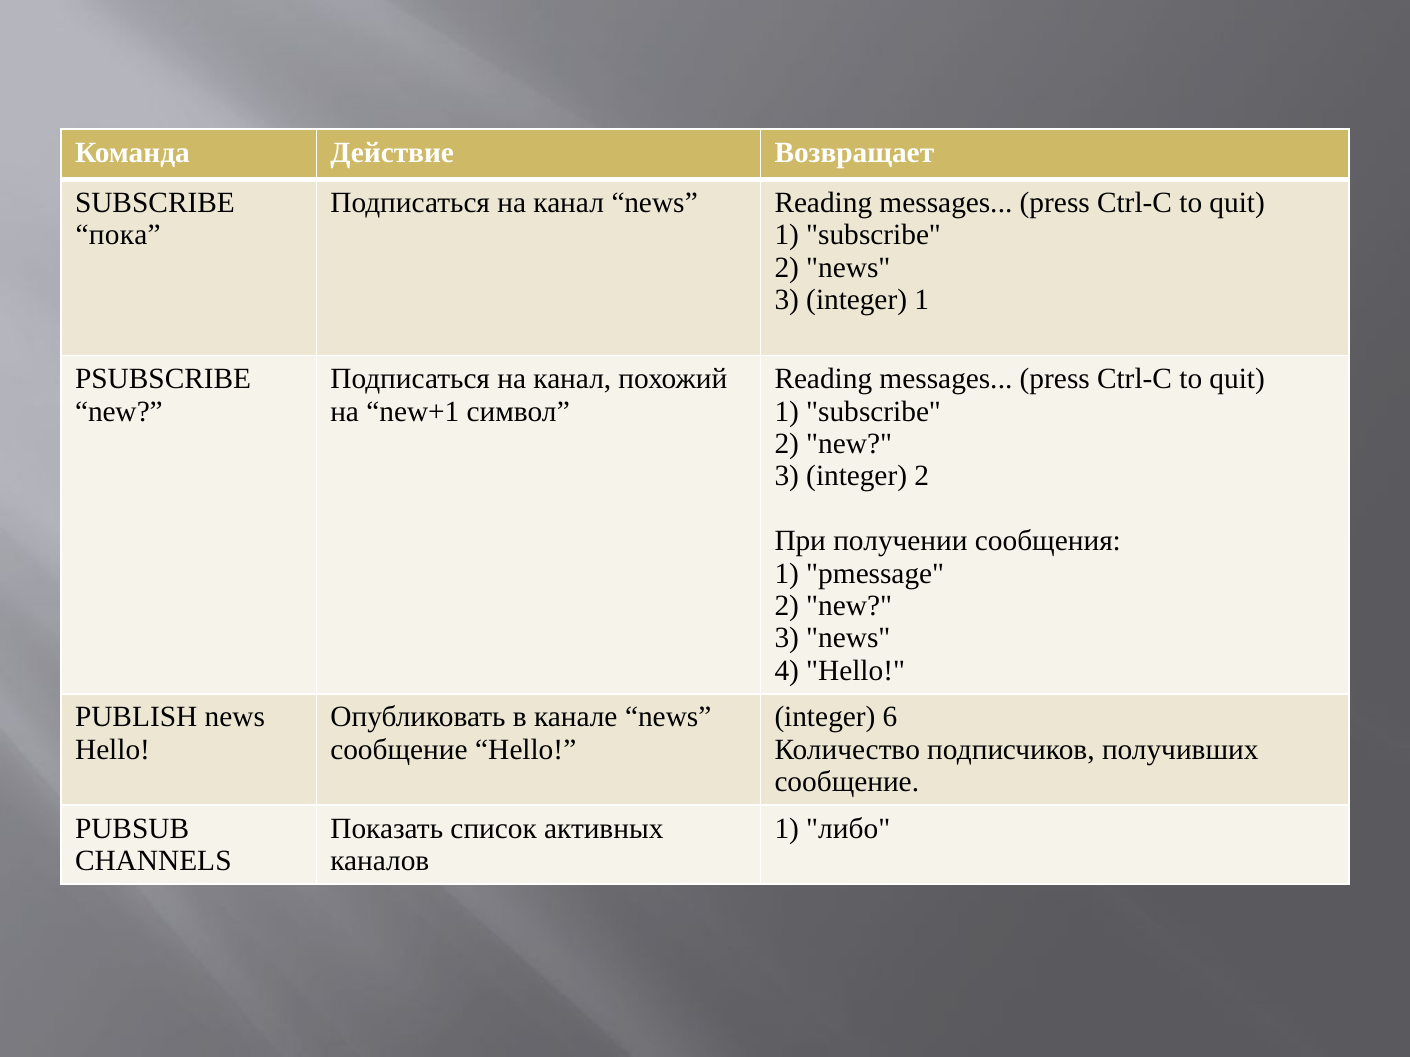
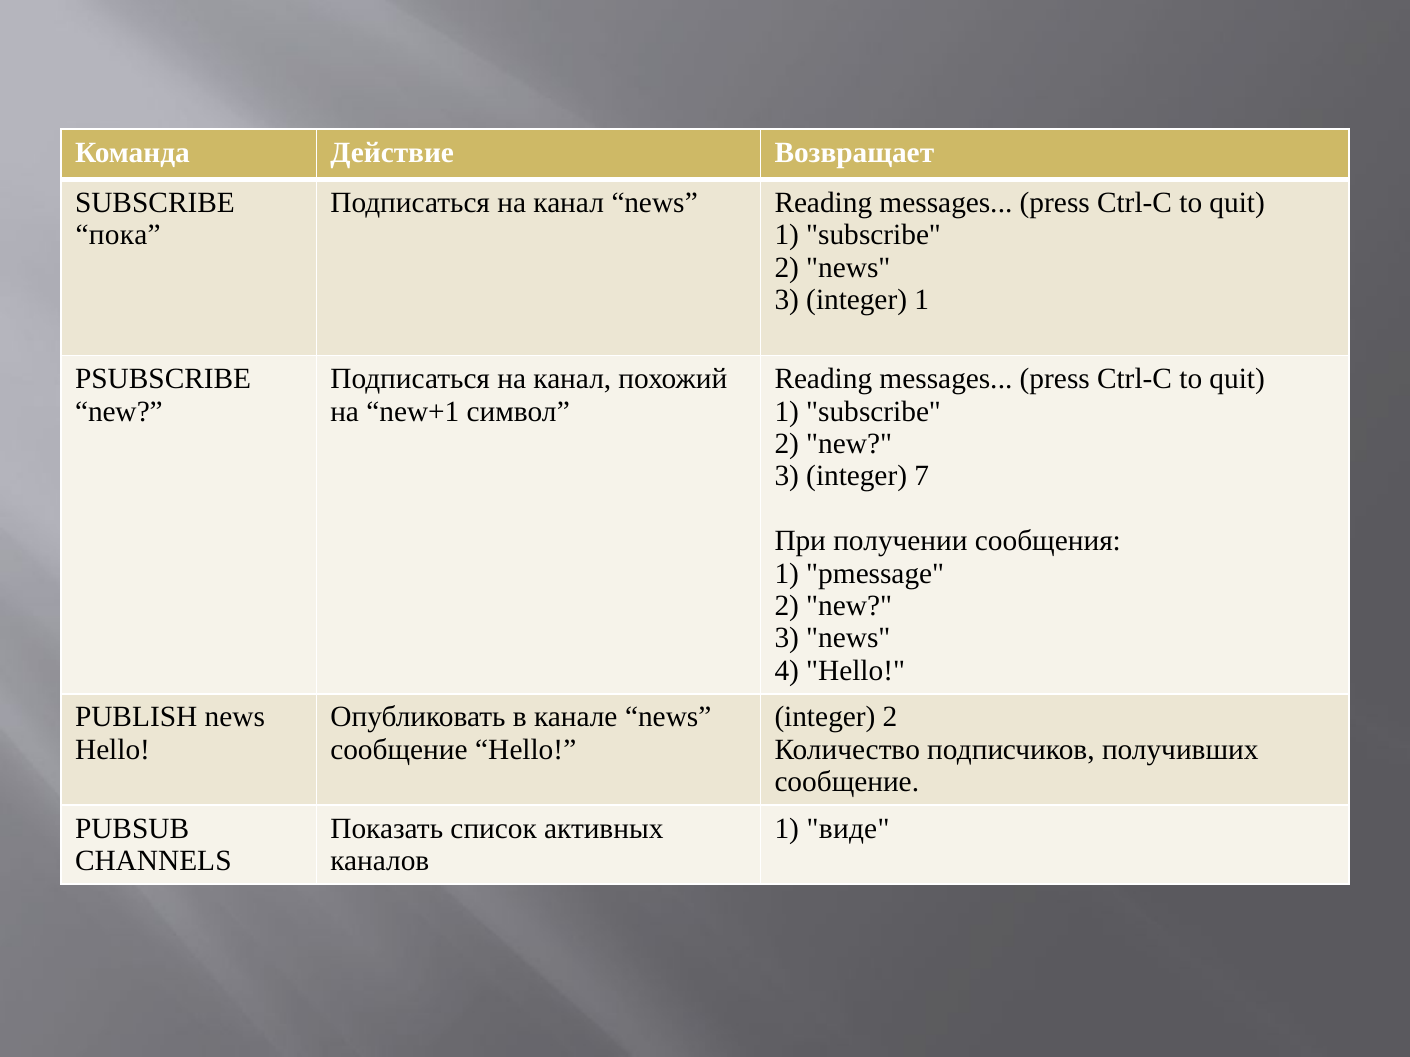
integer 2: 2 -> 7 (922, 476)
integer 6: 6 -> 2 (890, 717)
либо: либо -> виде (848, 829)
